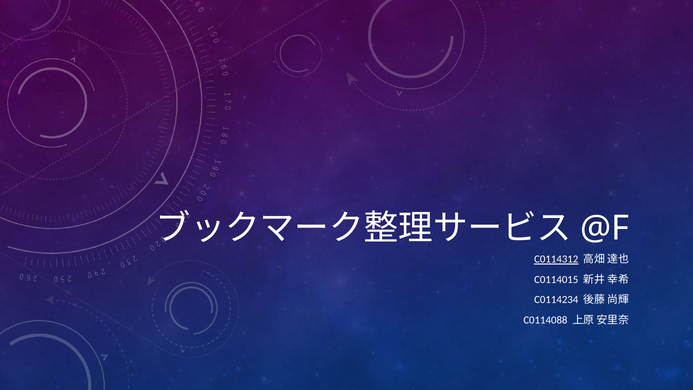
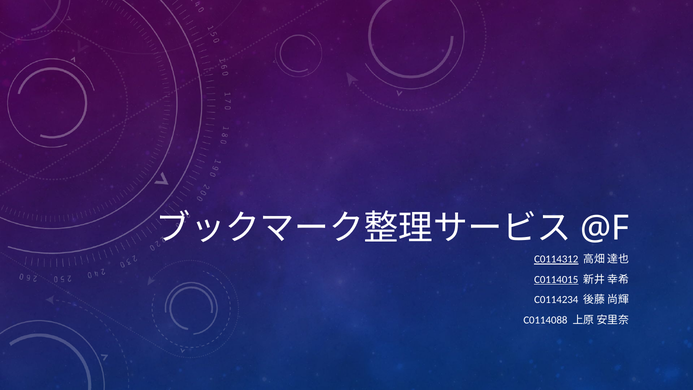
C0114015 underline: none -> present (556, 279)
